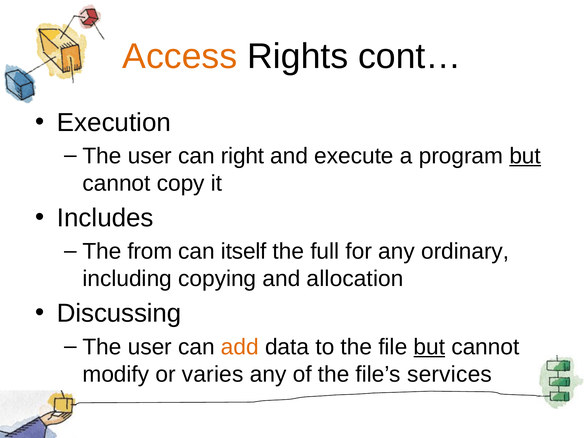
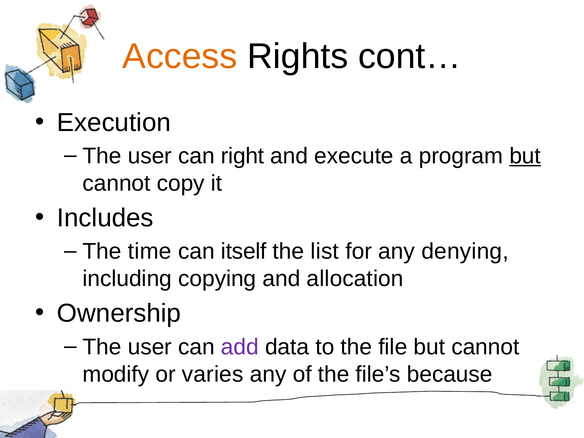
from: from -> time (150, 251)
full: full -> list (325, 251)
ordinary: ordinary -> denying (465, 251)
Discussing: Discussing -> Ownership (119, 313)
add colour: orange -> purple (240, 347)
but underline: present -> none (429, 347)
services: services -> because (450, 374)
